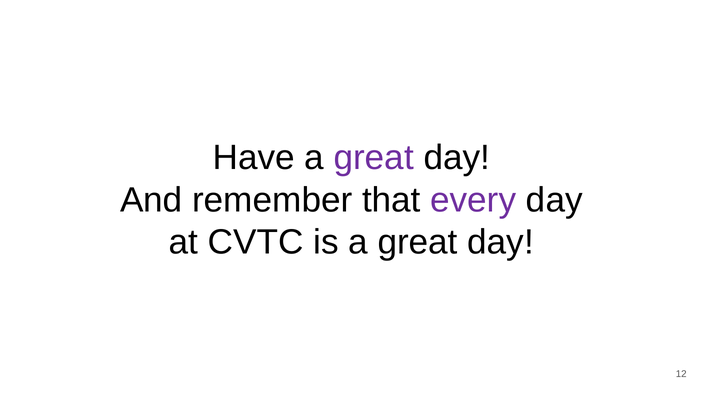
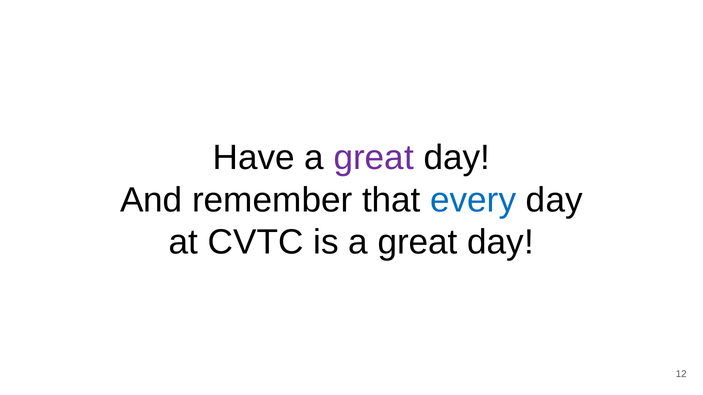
every colour: purple -> blue (473, 200)
